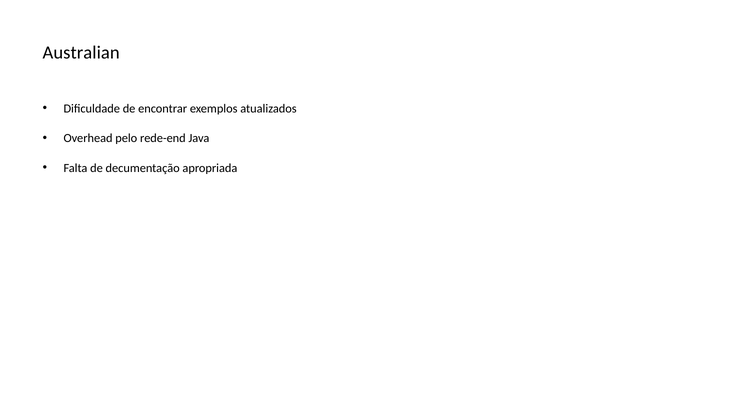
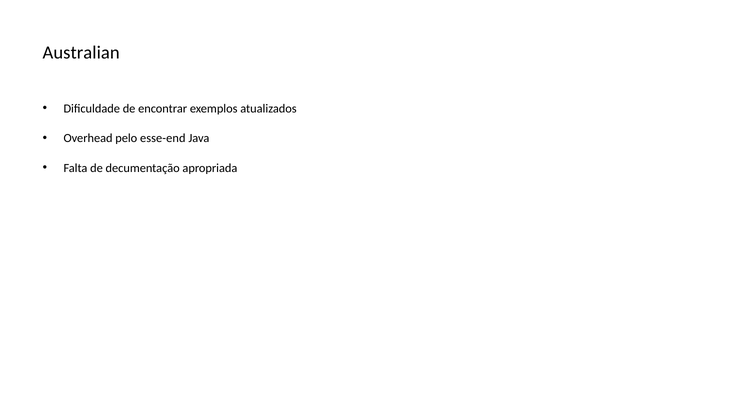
rede-end: rede-end -> esse-end (163, 138)
